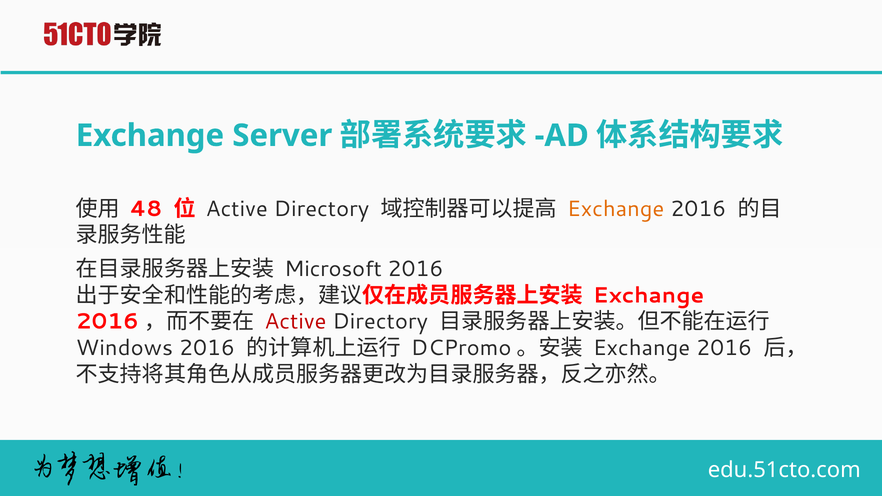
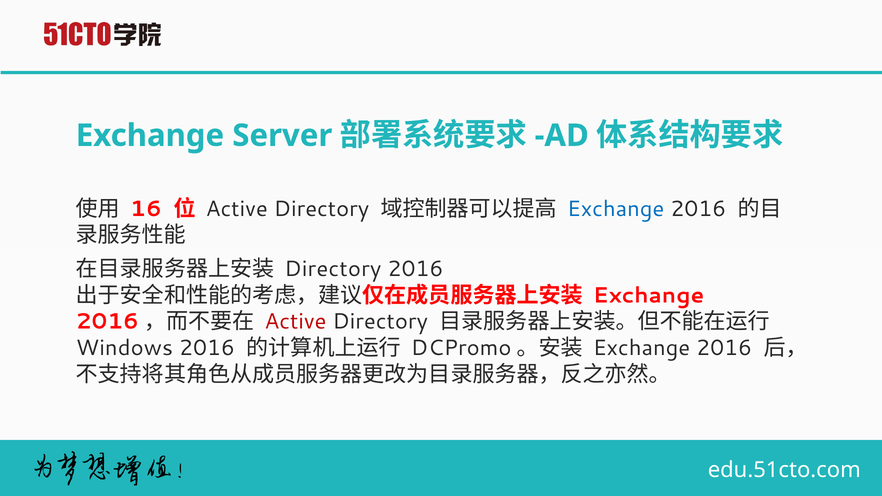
48: 48 -> 16 (146, 209)
Exchange colour: orange -> blue (616, 209)
Microsoft: Microsoft -> Directory (333, 269)
